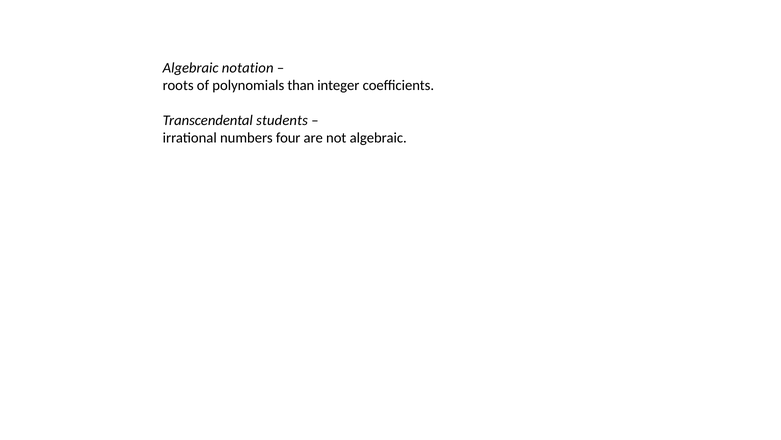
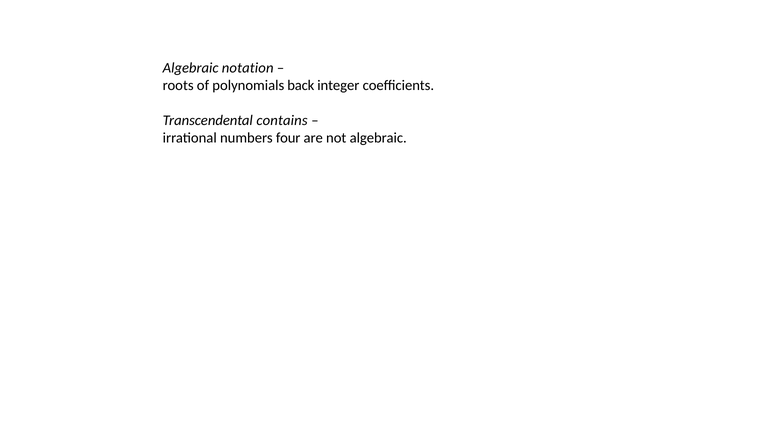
than: than -> back (301, 85)
students: students -> contains (282, 120)
